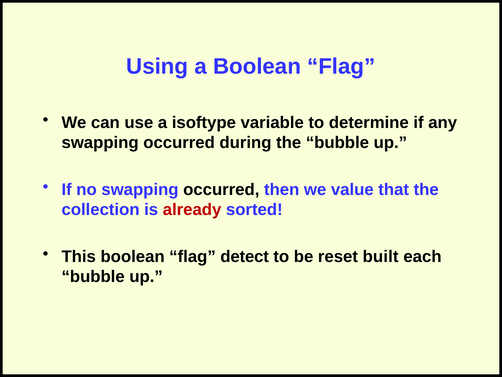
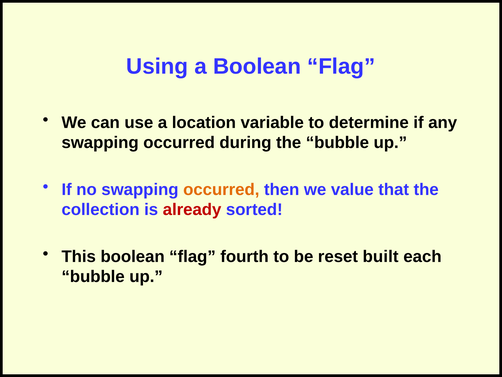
isoftype: isoftype -> location (204, 123)
occurred colour: black -> orange (221, 189)
detect: detect -> fourth (245, 256)
